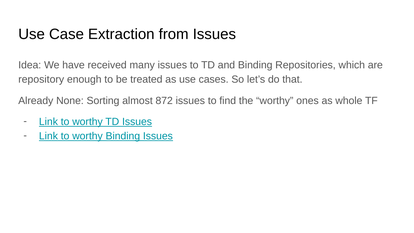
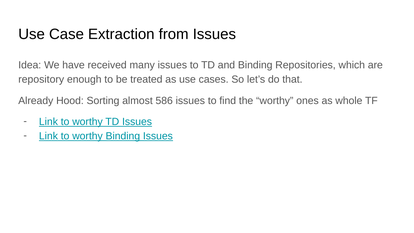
None: None -> Hood (70, 101)
872: 872 -> 586 (164, 101)
